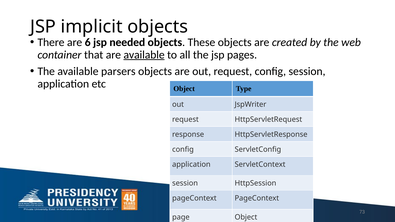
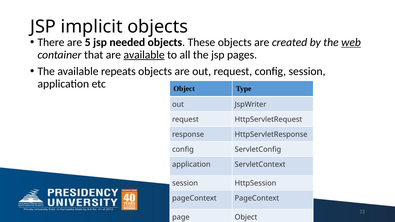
6: 6 -> 5 (88, 42)
web underline: none -> present (351, 42)
parsers: parsers -> repeats (118, 71)
